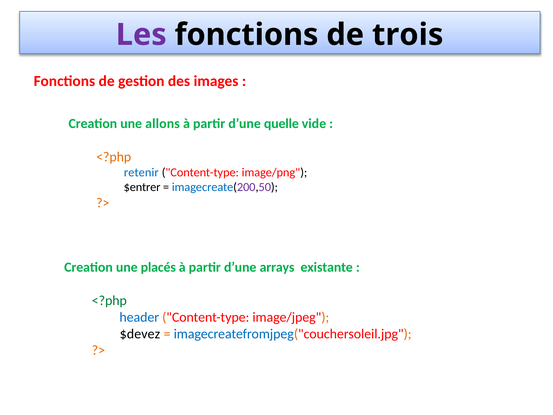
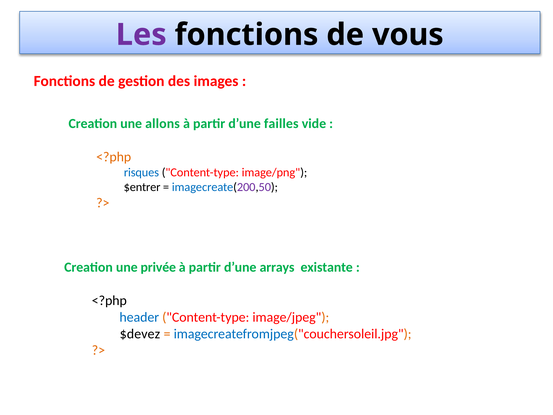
trois: trois -> vous (408, 35)
quelle: quelle -> failles (281, 124)
retenir: retenir -> risques (141, 172)
placés: placés -> privée (158, 267)
<?php colour: green -> black (109, 300)
